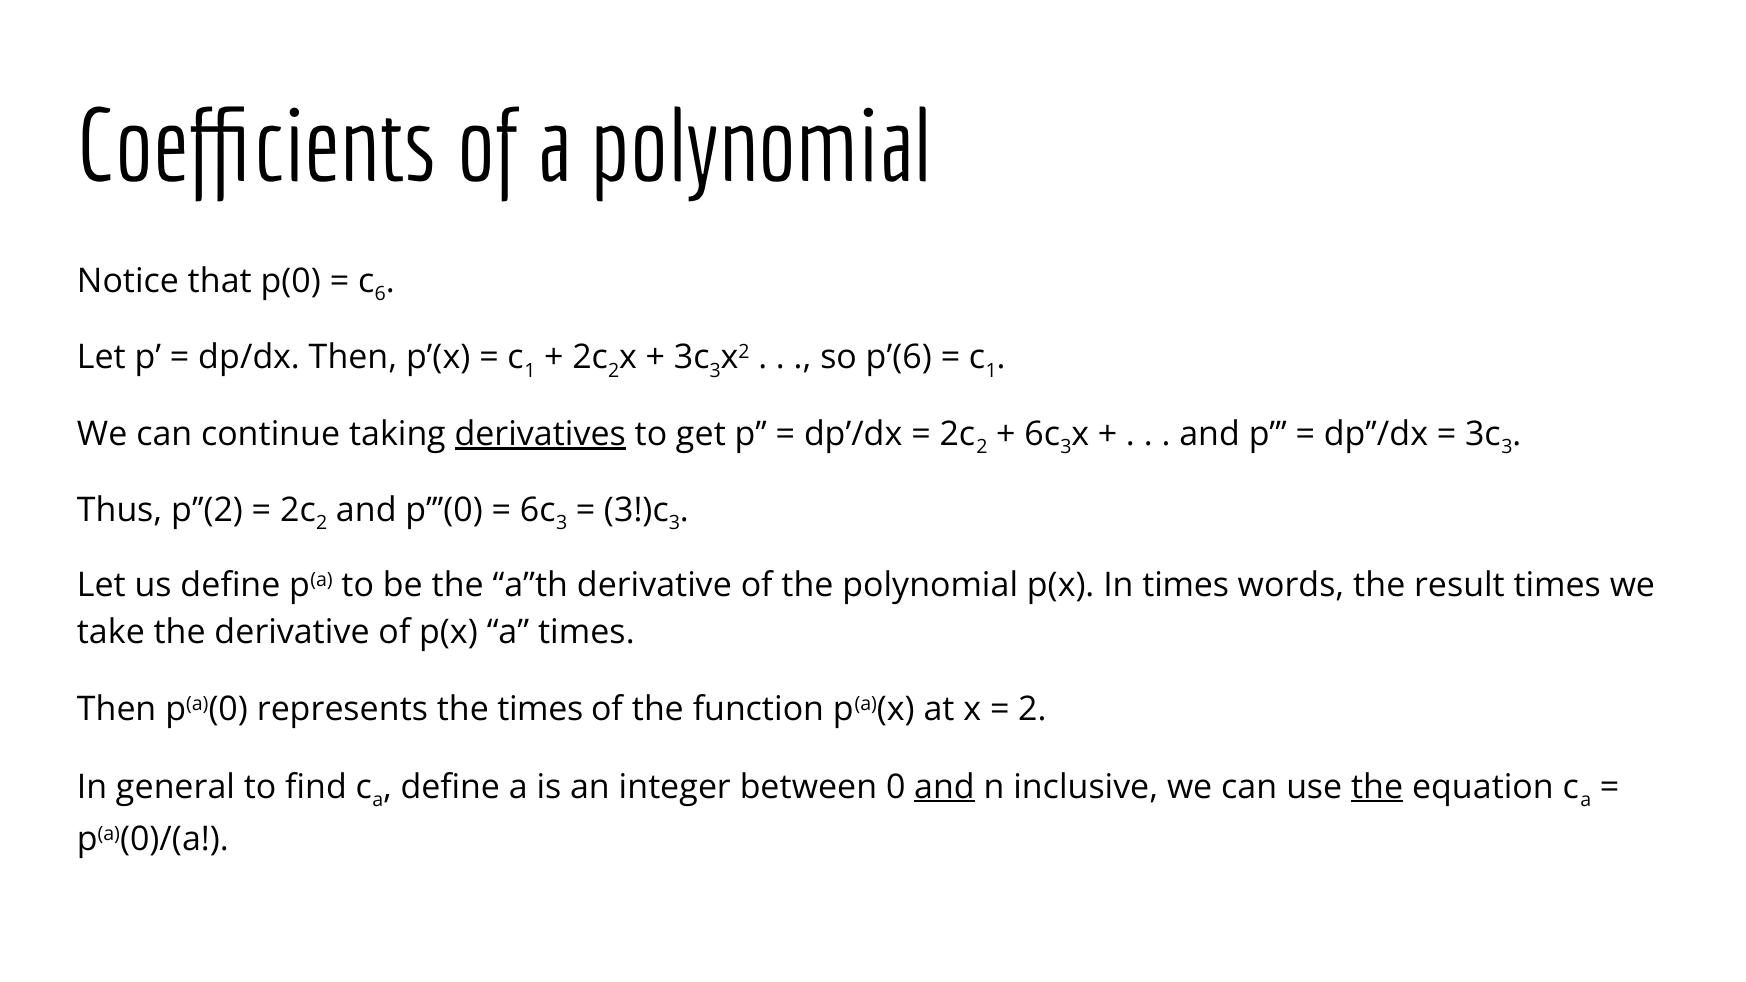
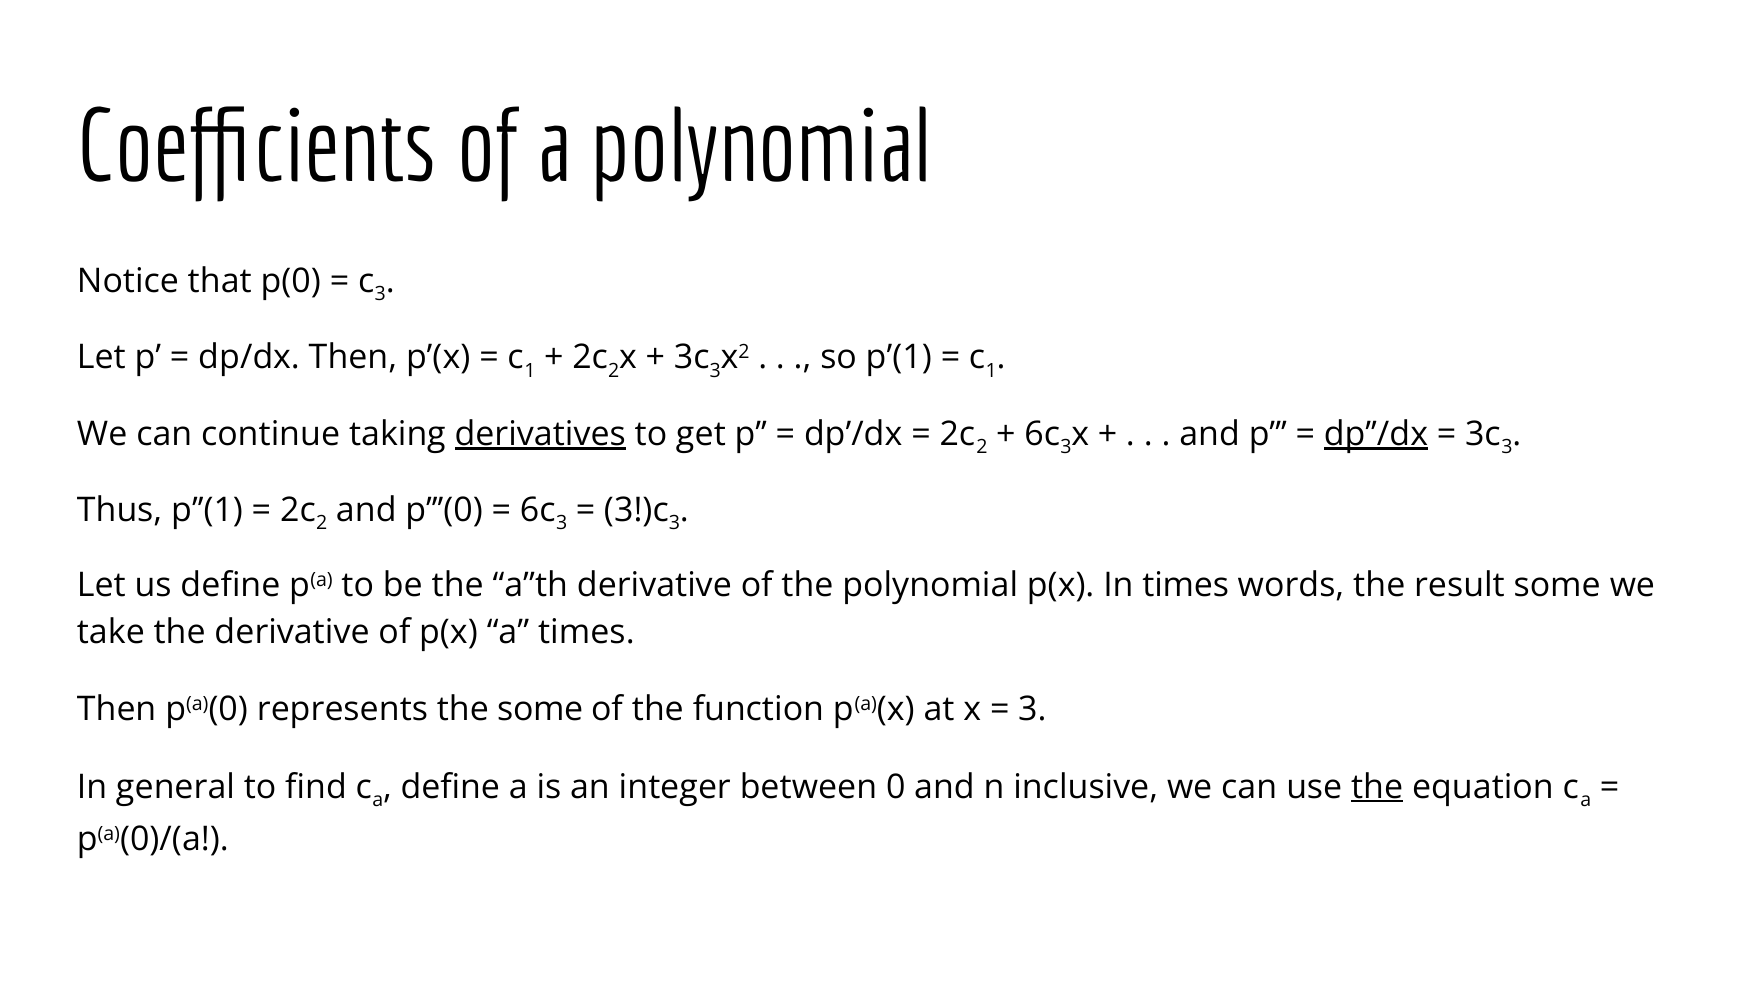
6: 6 -> 3 (380, 294)
p’(6: p’(6 -> p’(1 (899, 358)
dp’’/dx underline: none -> present (1376, 434)
p’’(2: p’’(2 -> p’’(1 (207, 510)
result times: times -> some (1557, 586)
the times: times -> some (540, 710)
2: 2 -> 3 (1032, 710)
and underline: present -> none (944, 787)
